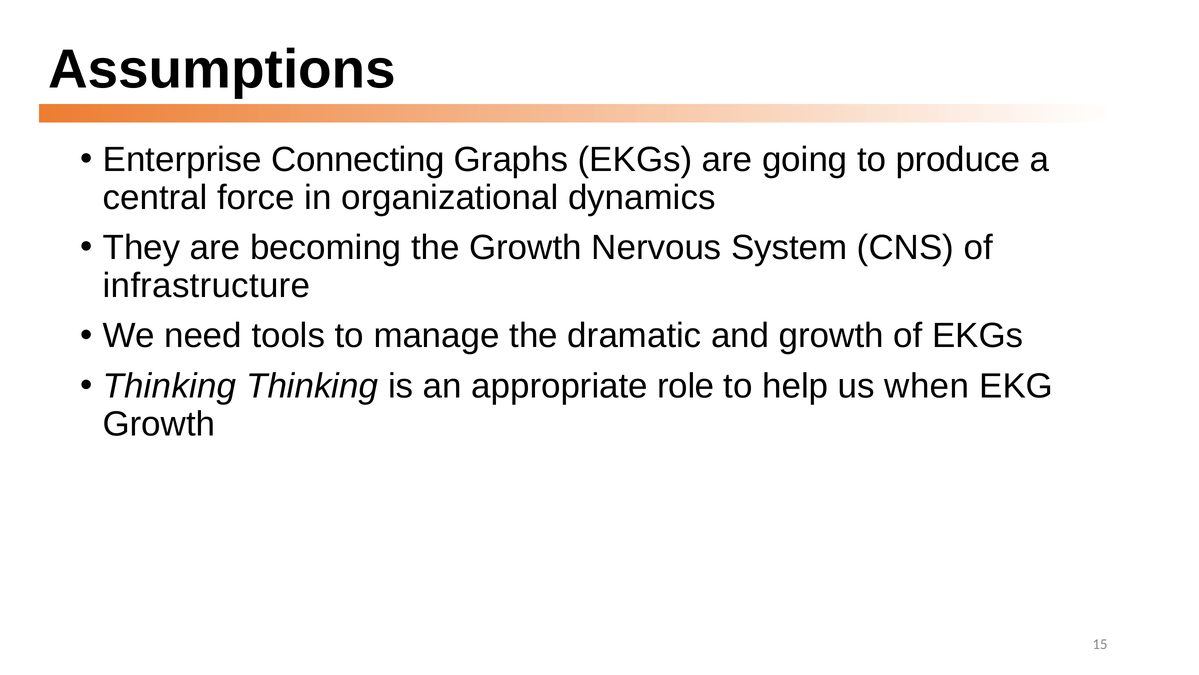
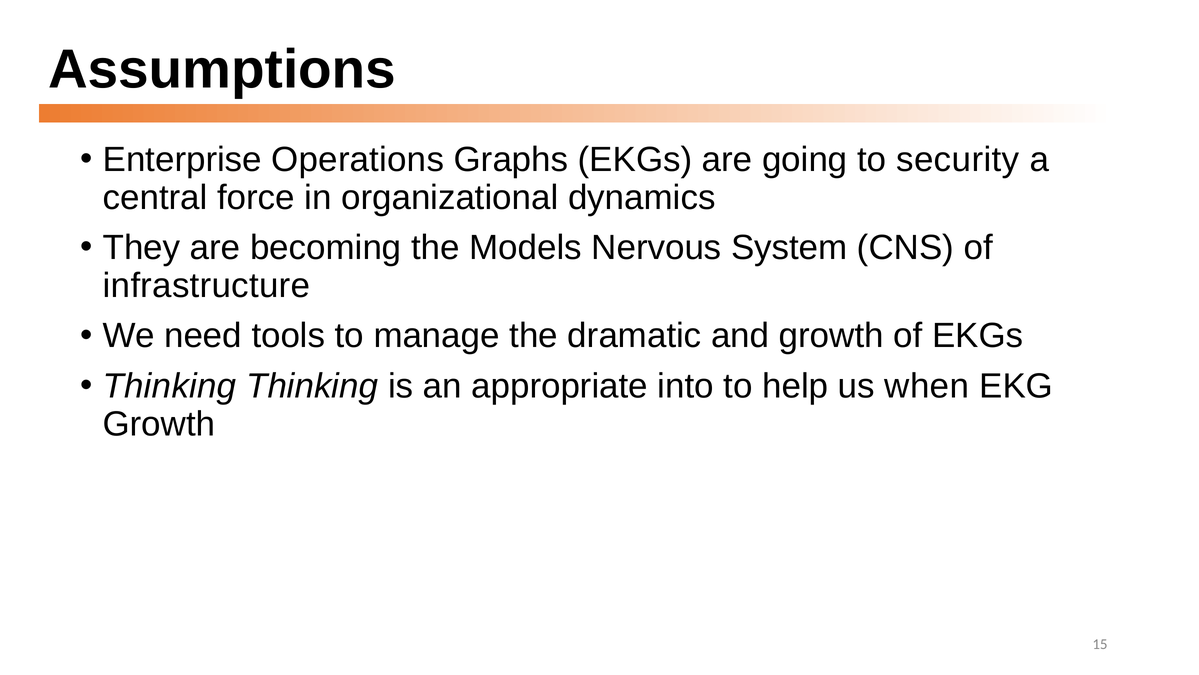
Connecting: Connecting -> Operations (358, 160)
produce: produce -> security (958, 160)
the Growth: Growth -> Models (525, 248)
role: role -> into (686, 386)
